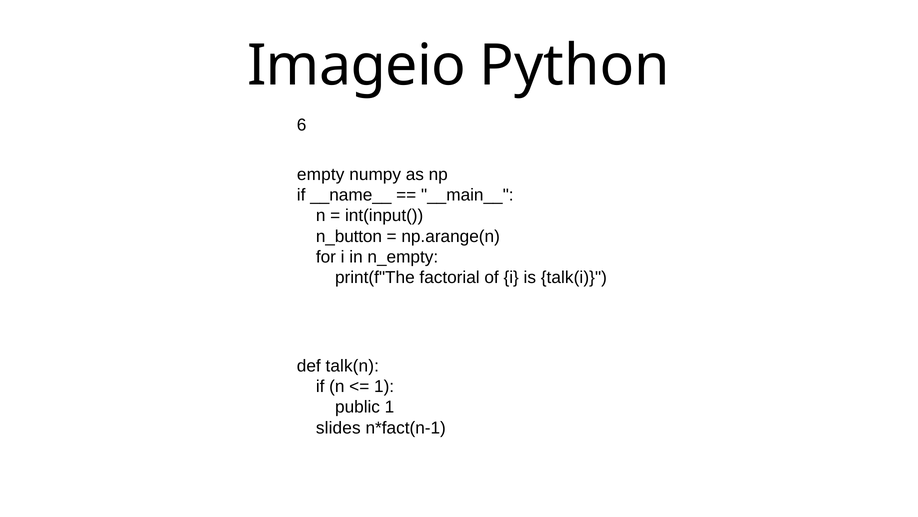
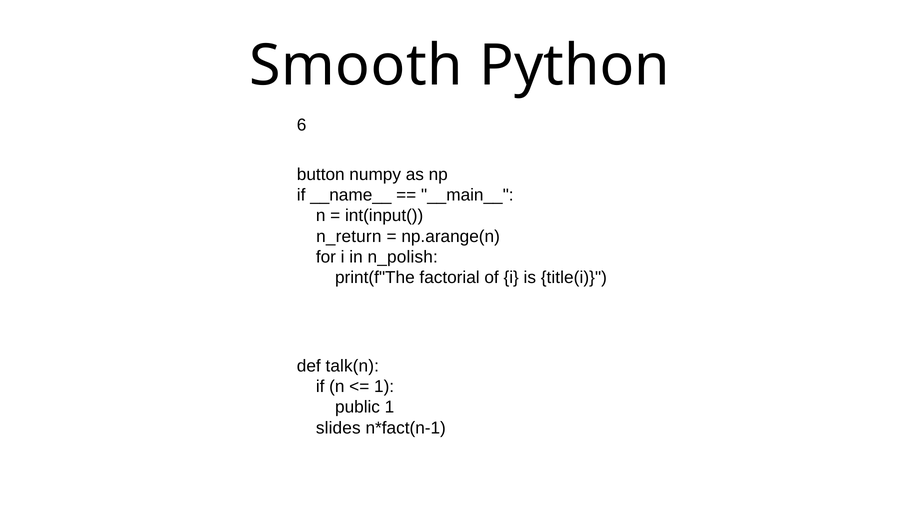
Imageio: Imageio -> Smooth (356, 66)
empty: empty -> button (321, 174)
n_button: n_button -> n_return (349, 236)
n_empty: n_empty -> n_polish (403, 257)
talk(i: talk(i -> title(i (574, 277)
